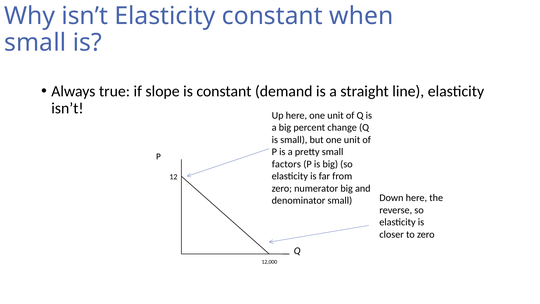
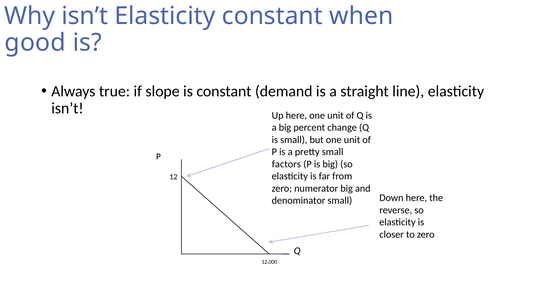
small: small -> good (35, 43)
